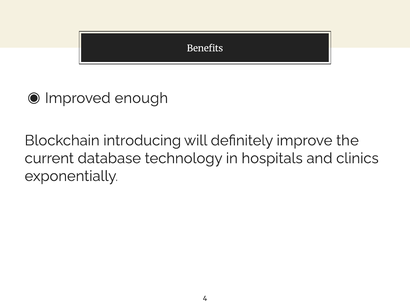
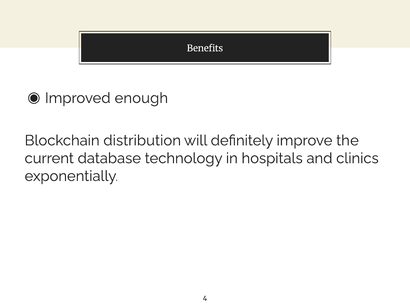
introducing: introducing -> distribution (142, 140)
